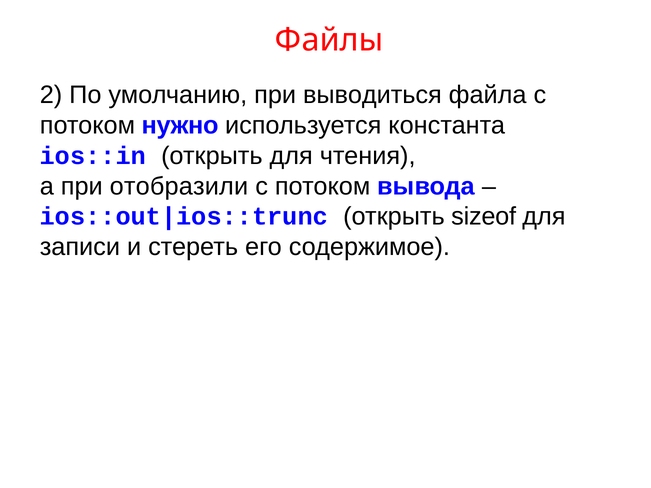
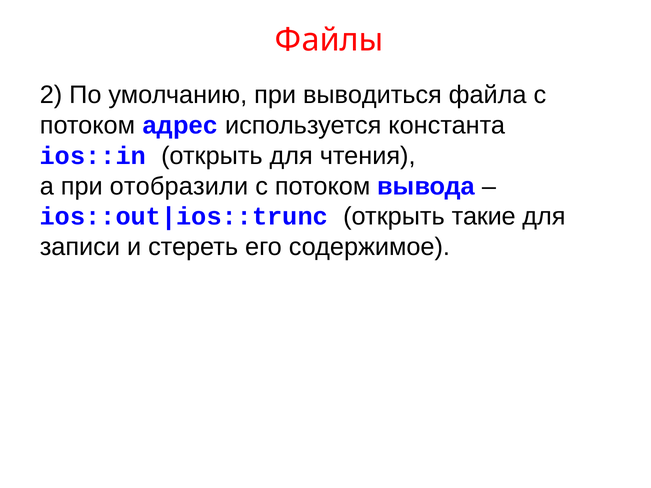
нужно: нужно -> адрес (180, 126)
sizeof: sizeof -> такие (484, 217)
